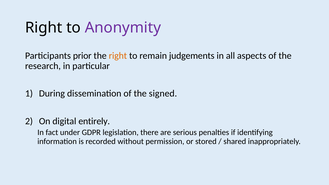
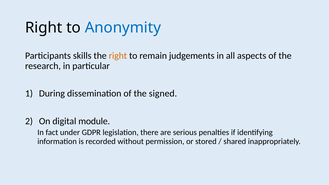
Anonymity colour: purple -> blue (123, 28)
prior: prior -> skills (82, 56)
entirely: entirely -> module (94, 121)
